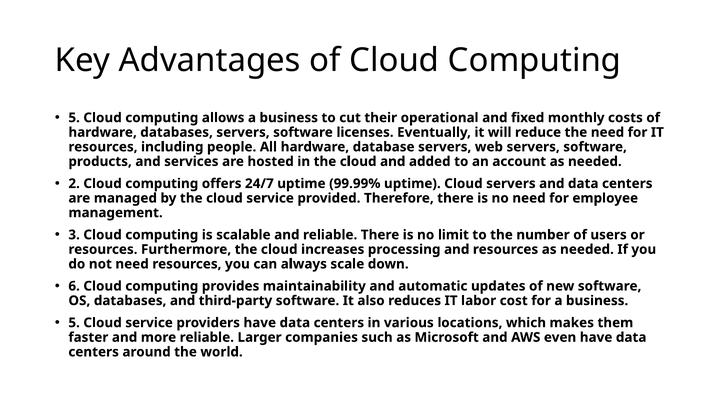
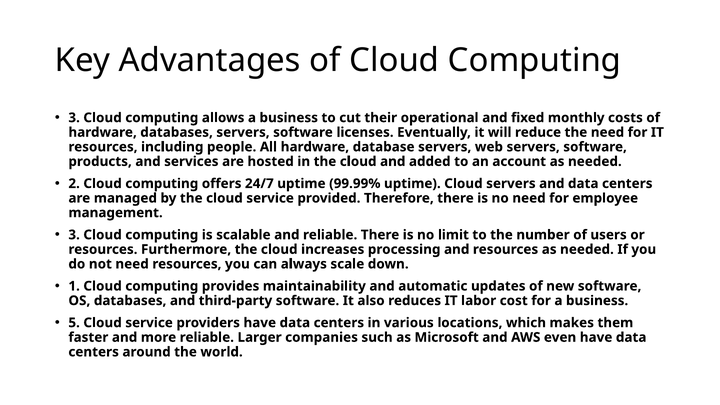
5: 5 -> 3 (74, 118)
6: 6 -> 1 (74, 286)
